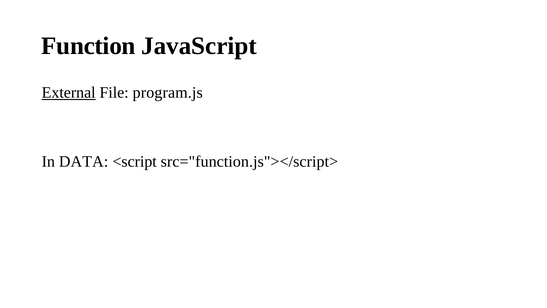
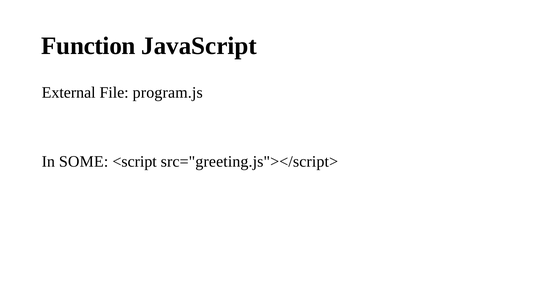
External underline: present -> none (69, 92)
DATA: DATA -> SOME (84, 161)
src="function.js"></script>: src="function.js"></script> -> src="greeting.js"></script> (249, 161)
